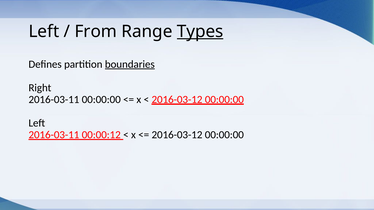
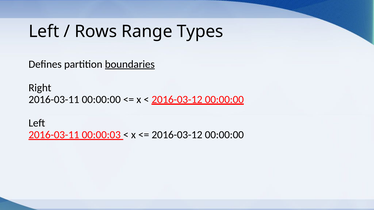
From: From -> Rows (96, 31)
Types underline: present -> none (200, 31)
00:00:12: 00:00:12 -> 00:00:03 (101, 135)
